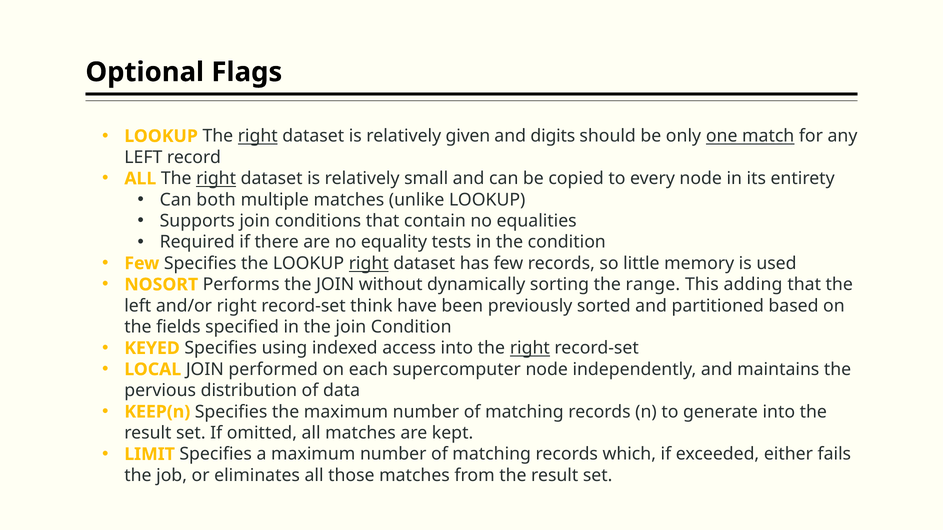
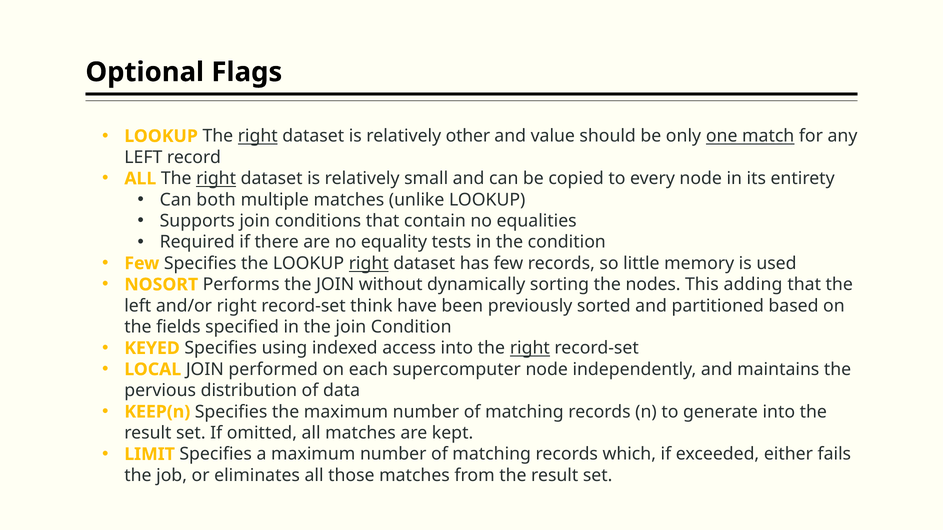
given: given -> other (468, 136)
digits: digits -> value (553, 136)
range: range -> nodes (653, 285)
